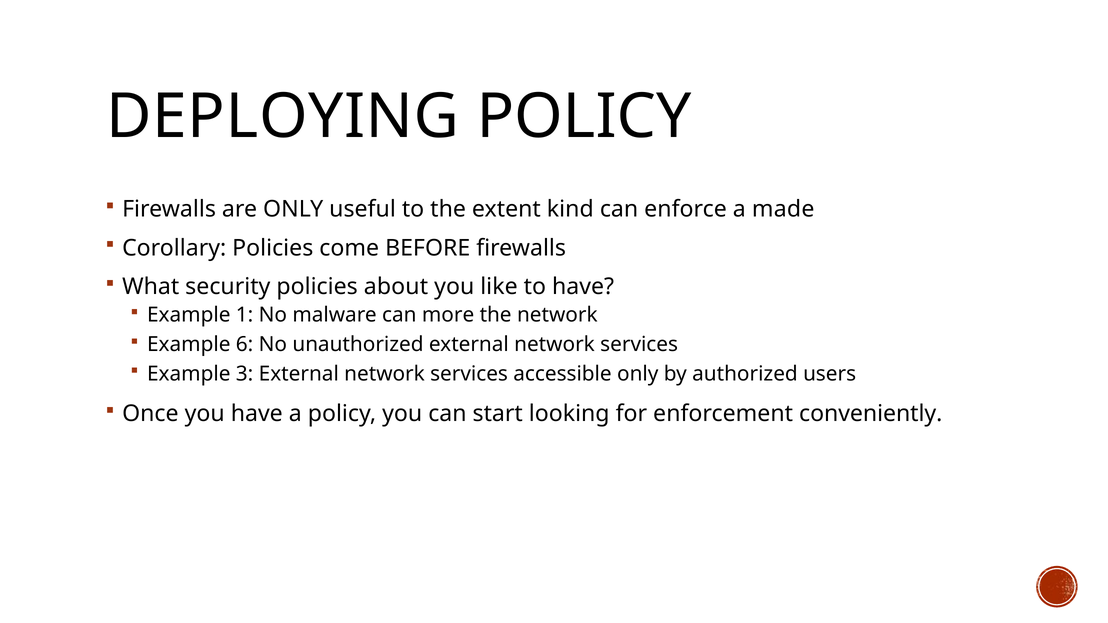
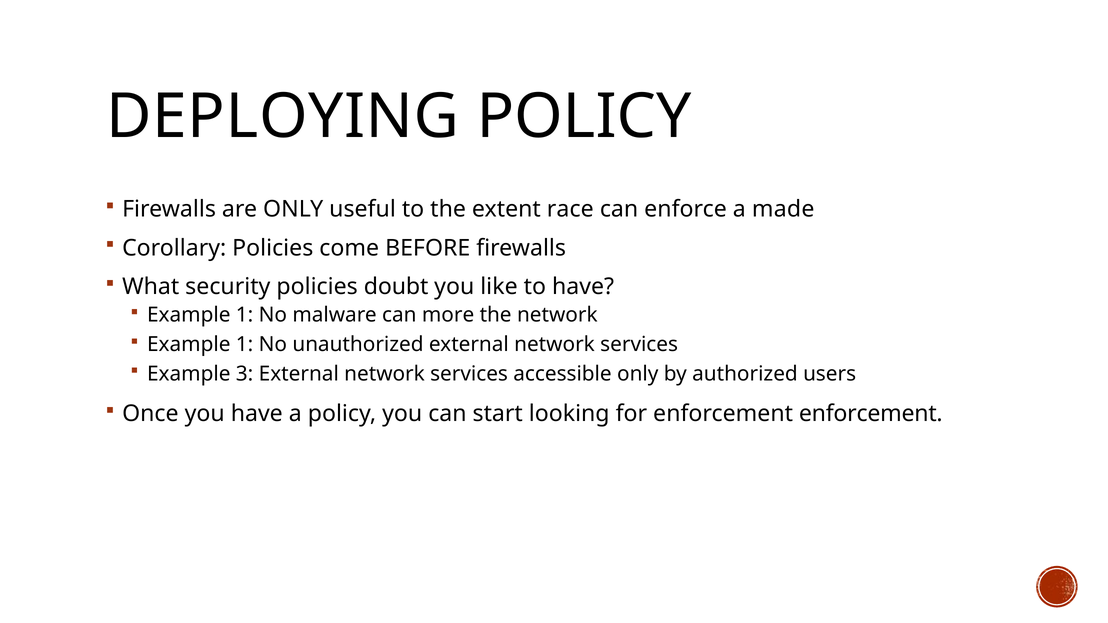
kind: kind -> race (570, 209)
about: about -> doubt (396, 287)
6: 6 -> 1 (245, 345)
enforcement conveniently: conveniently -> enforcement (871, 414)
